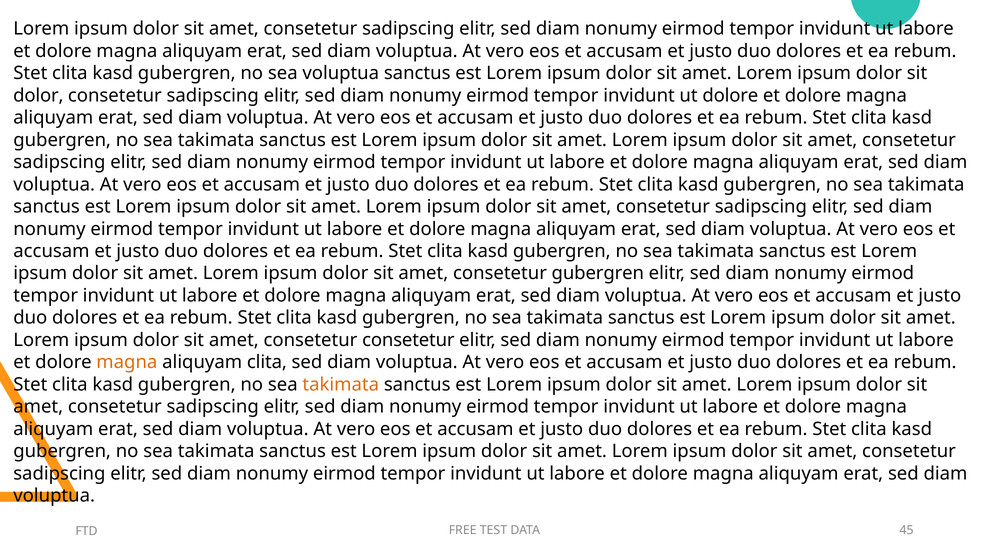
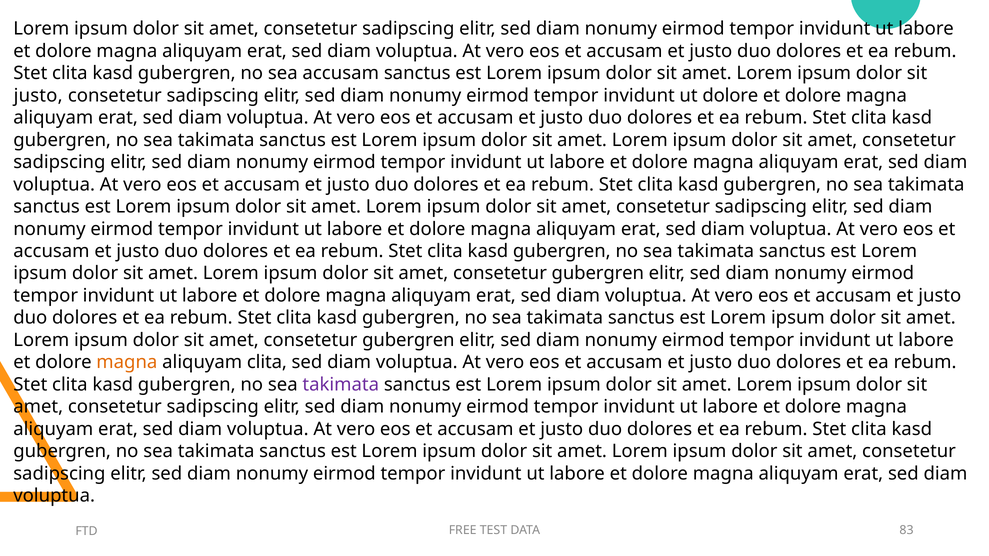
sea voluptua: voluptua -> accusam (341, 73)
dolor: dolor -> justo (38, 96)
consetetur: consetetur -> gubergren (408, 340)
takimata colour: orange -> purple (341, 385)
45: 45 -> 83 (907, 530)
